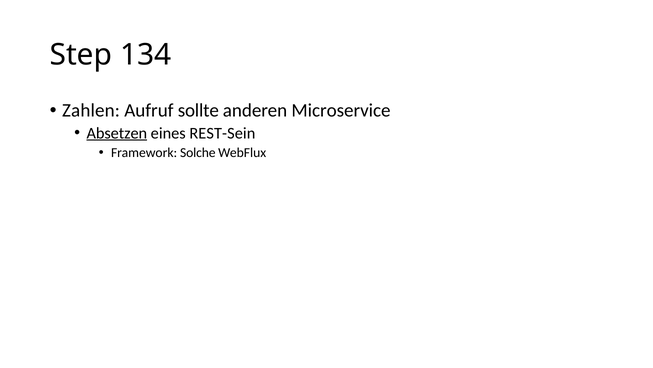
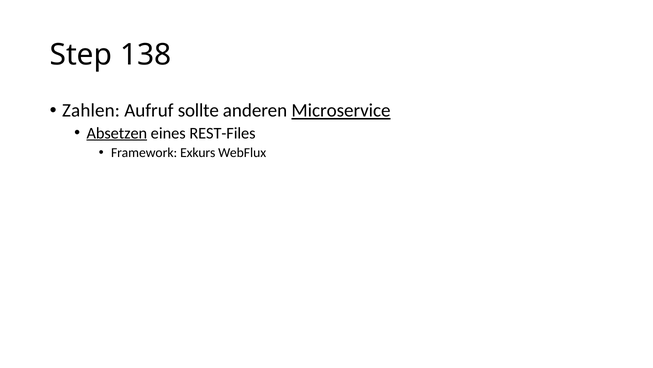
134: 134 -> 138 (146, 55)
Microservice underline: none -> present (341, 110)
REST-Sein: REST-Sein -> REST-Files (222, 133)
Solche: Solche -> Exkurs (198, 152)
